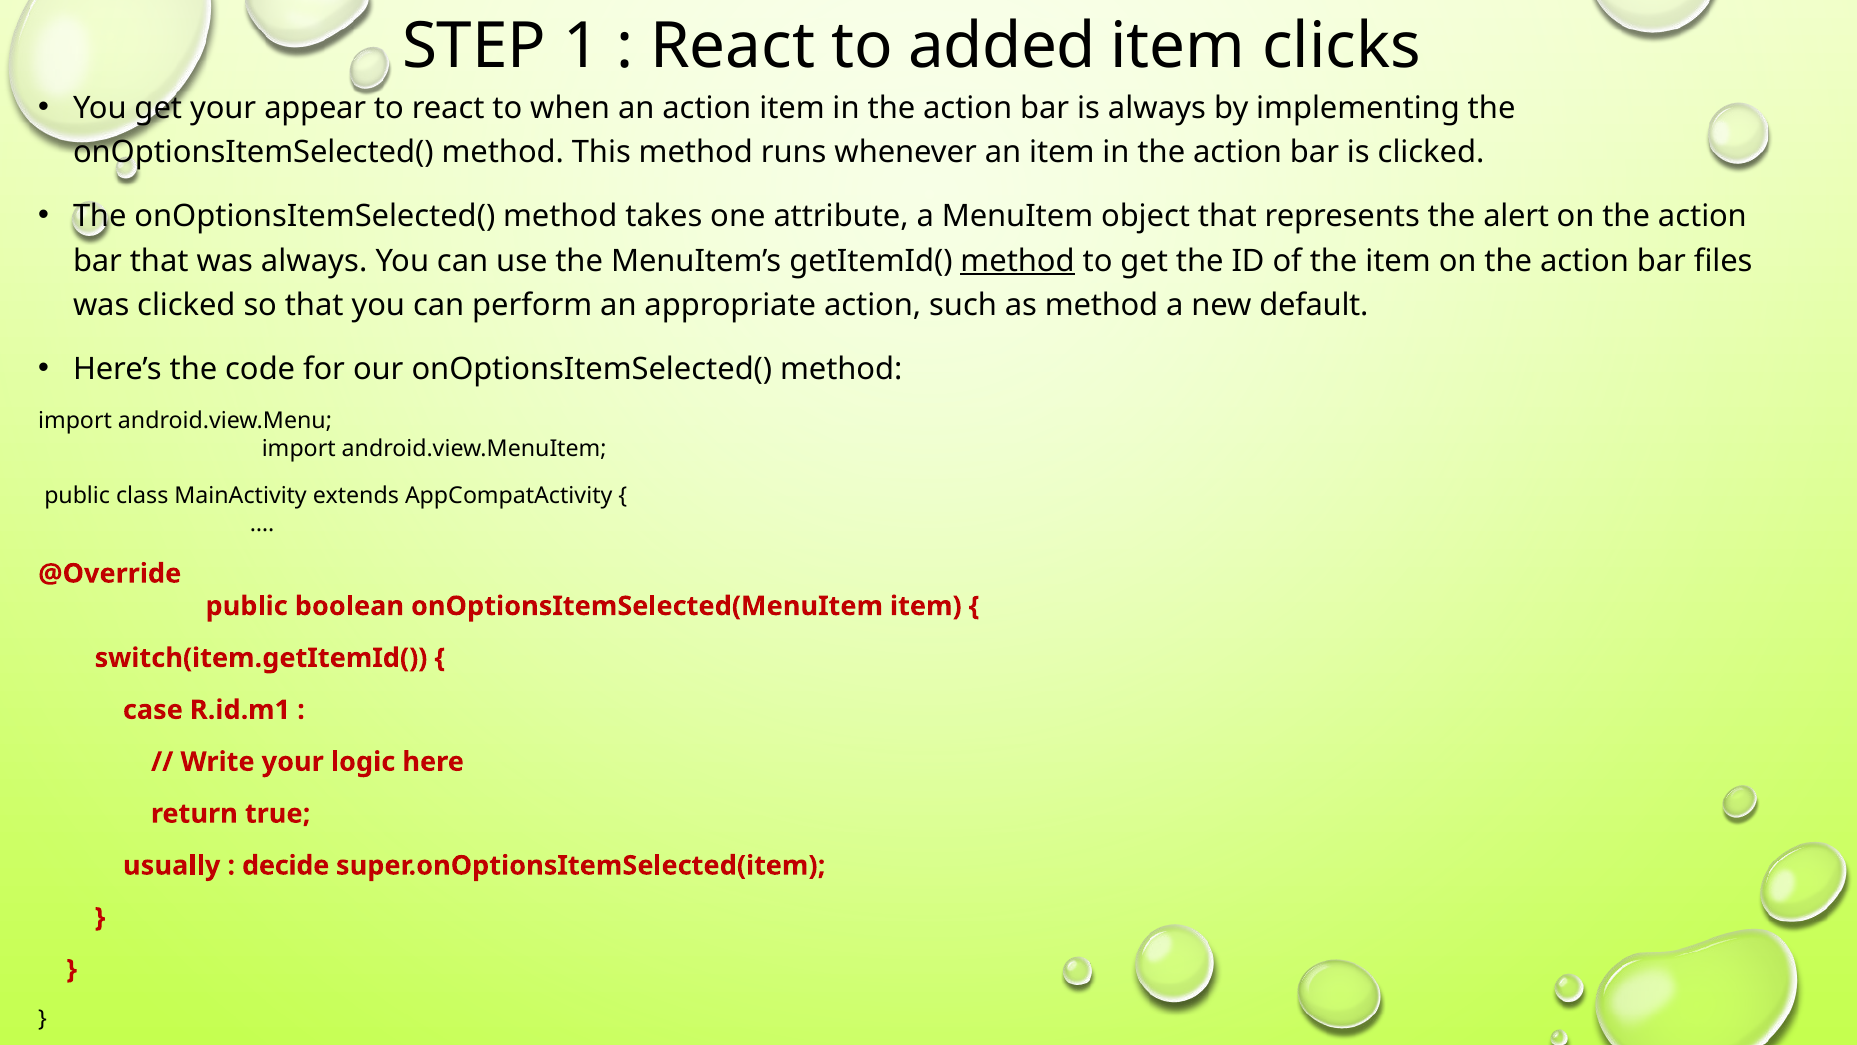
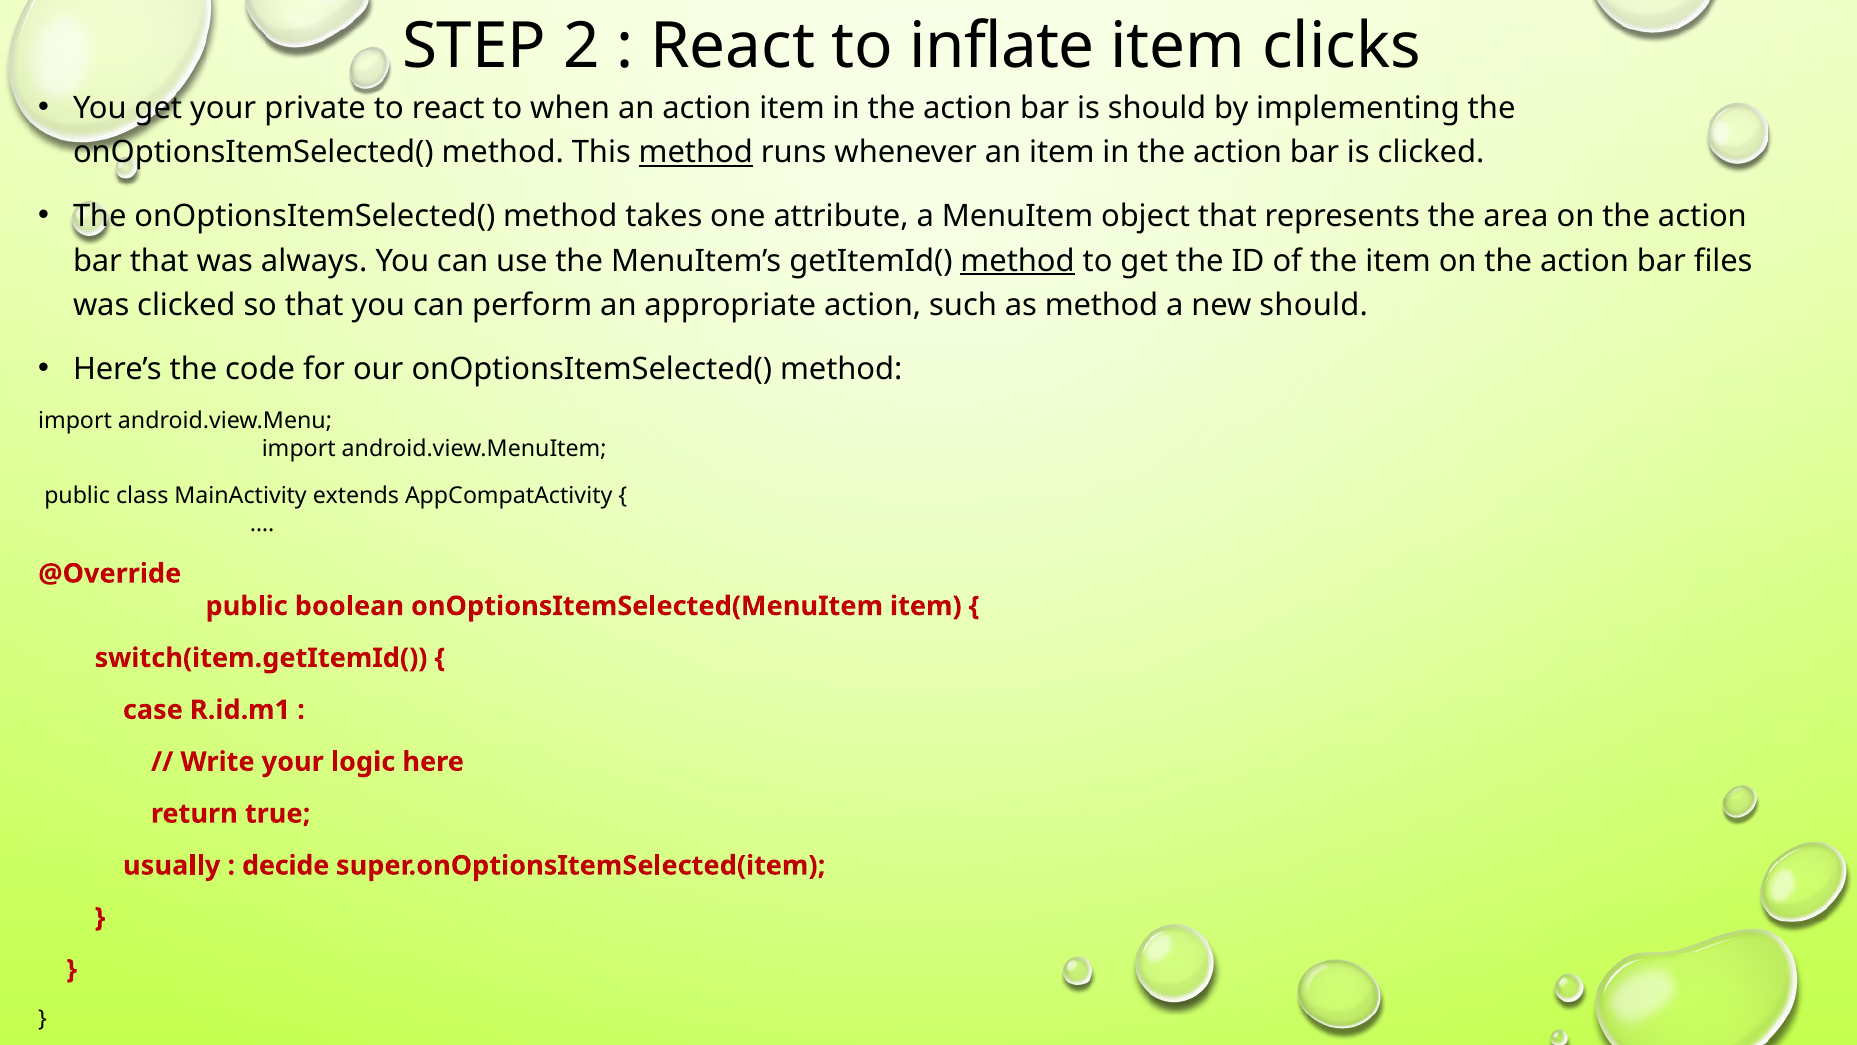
1: 1 -> 2 (581, 46)
added: added -> inflate (1002, 46)
appear: appear -> private (315, 108)
is always: always -> should (1157, 108)
method underline: none -> present (696, 153)
alert: alert -> area (1516, 216)
new default: default -> should (1314, 305)
